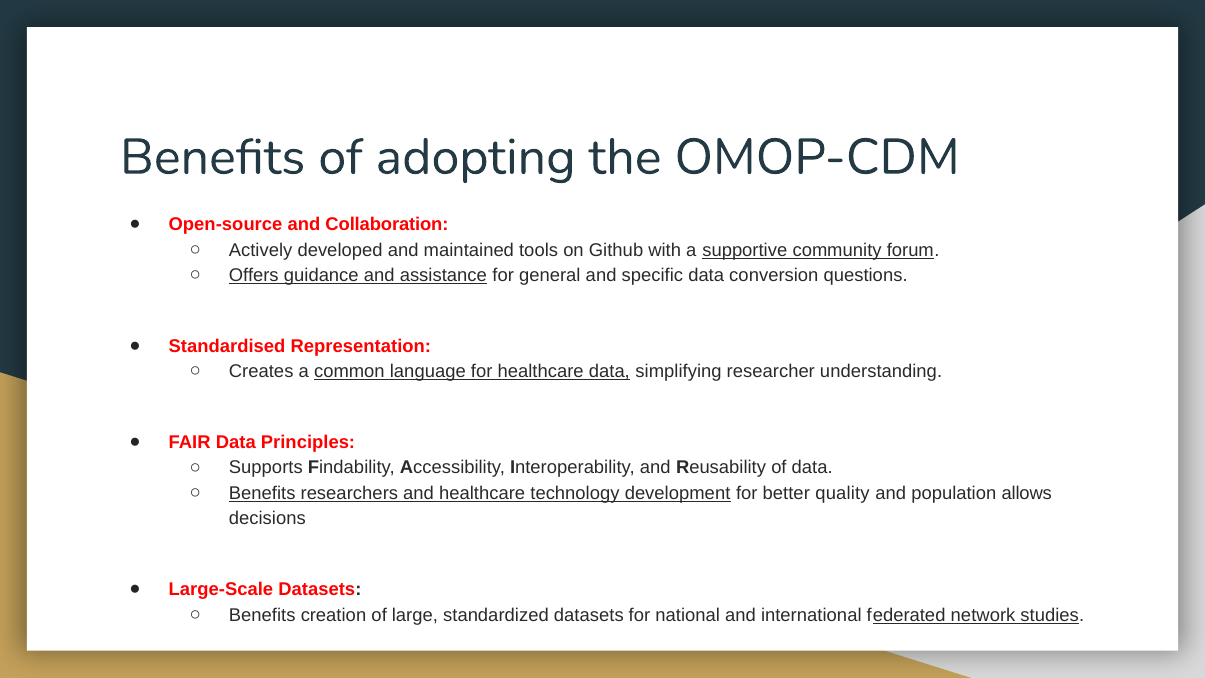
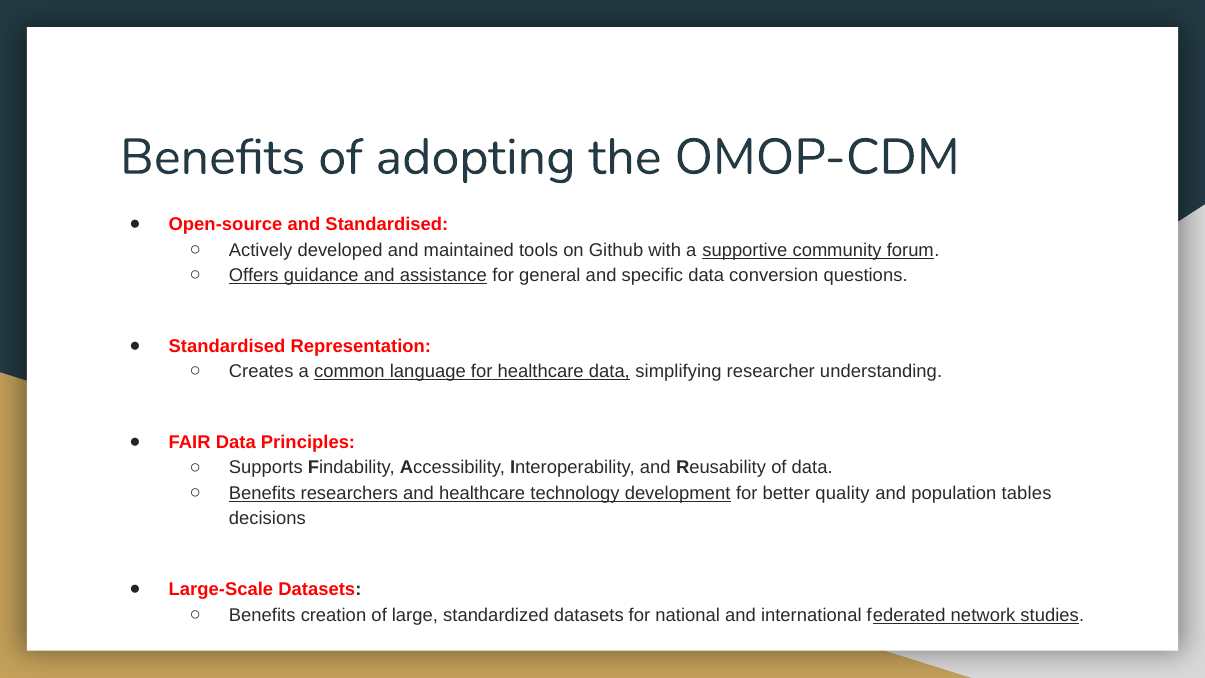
and Collaboration: Collaboration -> Standardised (387, 224)
allows: allows -> tables (1027, 493)
